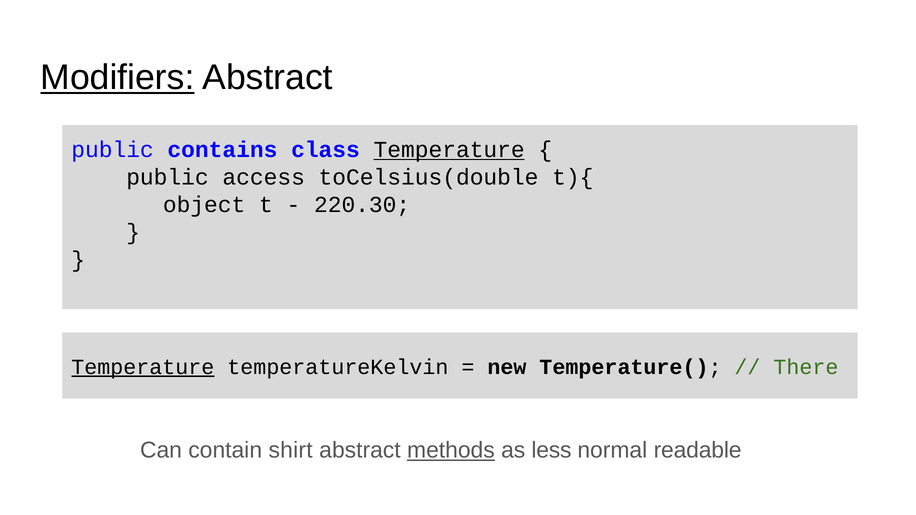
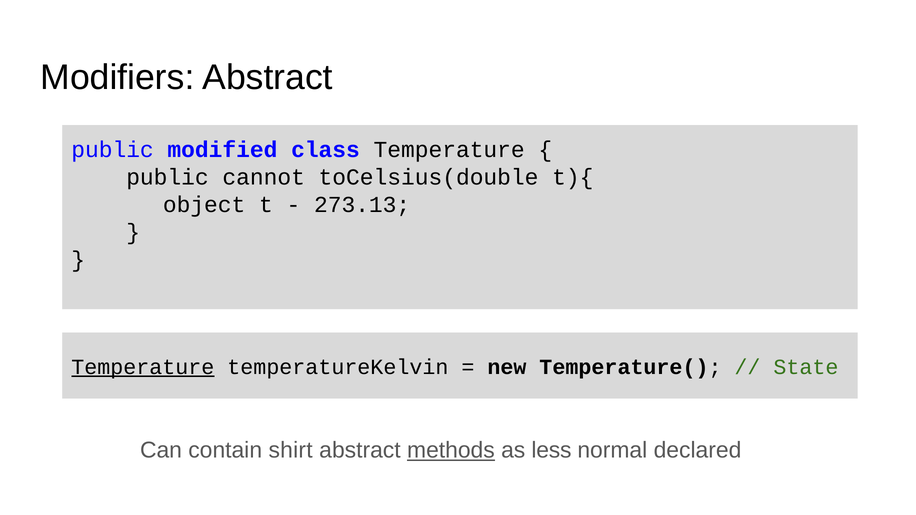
Modifiers underline: present -> none (117, 78)
contains: contains -> modified (222, 150)
Temperature underline: present -> none (449, 150)
access: access -> cannot (264, 177)
220.30: 220.30 -> 273.13 (362, 205)
There: There -> State (806, 367)
readable: readable -> declared (698, 451)
